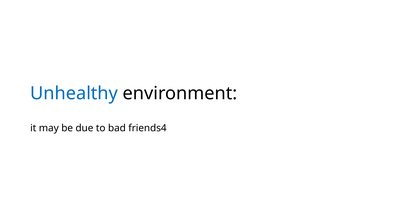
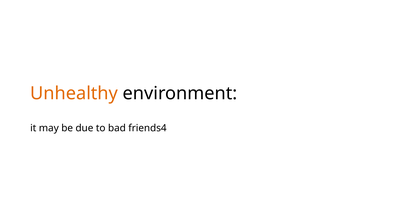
Unhealthy colour: blue -> orange (74, 93)
